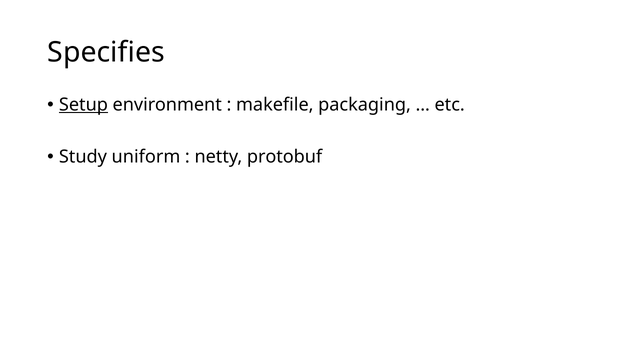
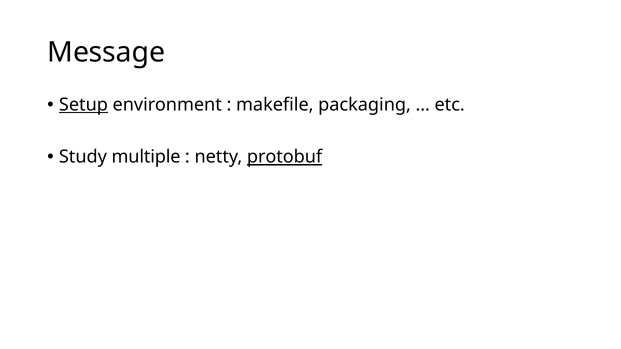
Specifies: Specifies -> Message (106, 52)
uniform: uniform -> multiple (146, 157)
protobuf underline: none -> present (285, 157)
